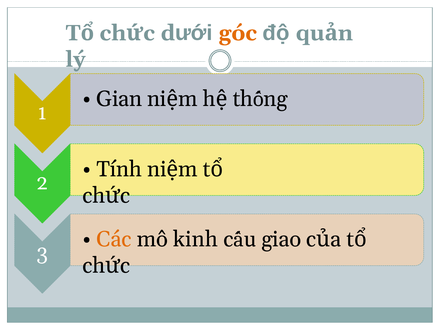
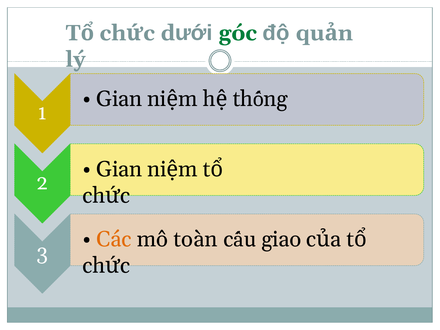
góc colour: orange -> green (238, 33)
Tính: Tính -> Gian (119, 169)
kinh: kinh -> toàn (196, 239)
